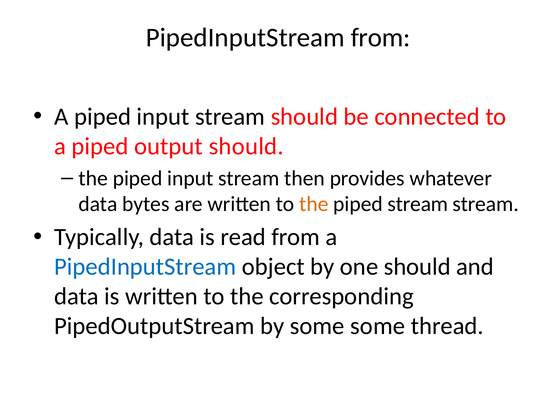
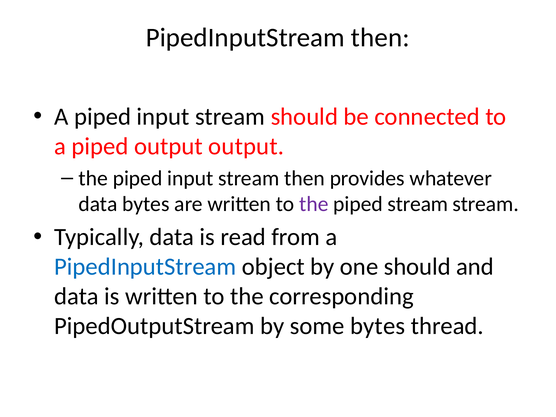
PipedInputStream from: from -> then (380, 38)
output should: should -> output (246, 146)
the colour: orange -> purple (314, 204)
some some: some -> bytes (378, 326)
